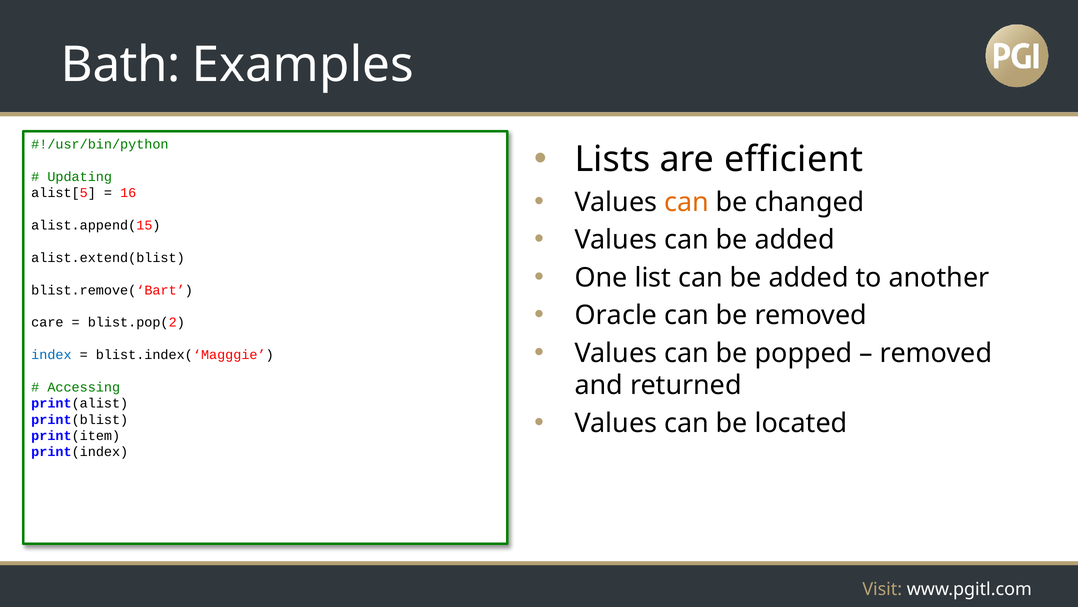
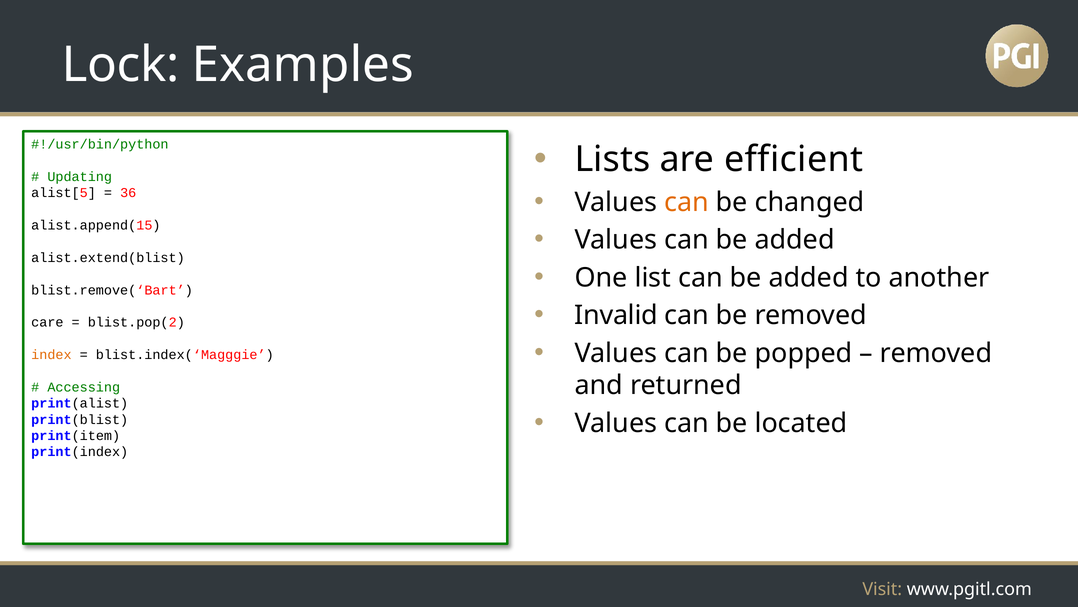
Bath: Bath -> Lock (121, 65)
16: 16 -> 36 (128, 193)
Oracle: Oracle -> Invalid (616, 315)
index colour: blue -> orange (51, 354)
